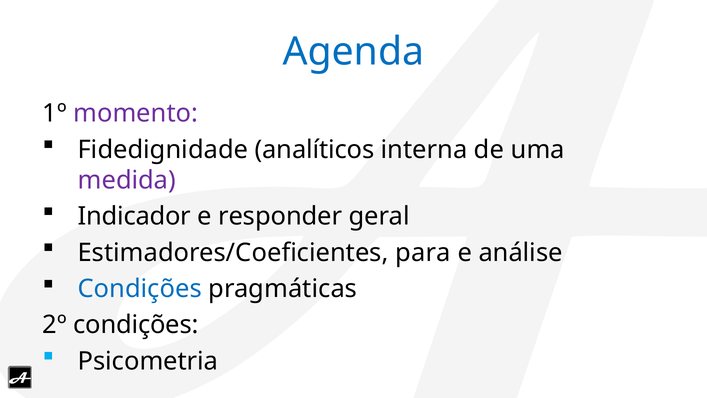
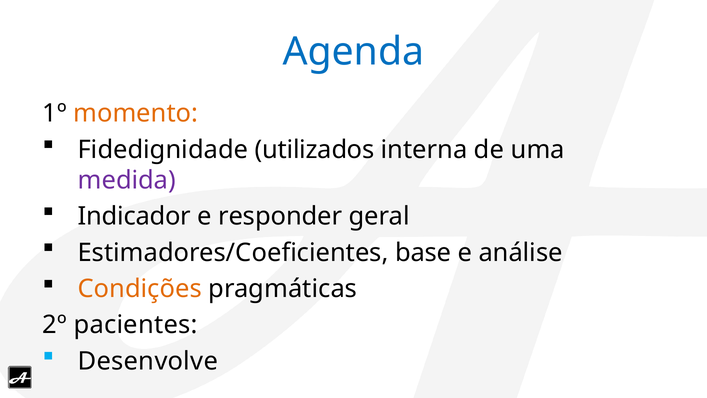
momento colour: purple -> orange (136, 113)
analíticos: analíticos -> utilizados (315, 150)
para: para -> base (423, 252)
Condições colour: blue -> orange (140, 289)
2º condições: condições -> pacientes (136, 325)
Psicometria: Psicometria -> Desenvolve (148, 361)
